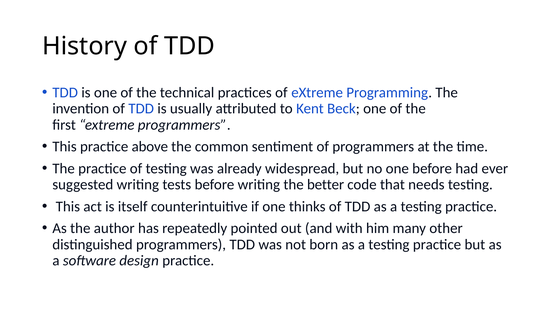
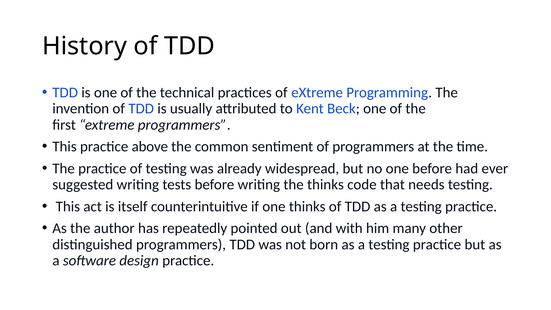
the better: better -> thinks (325, 185)
